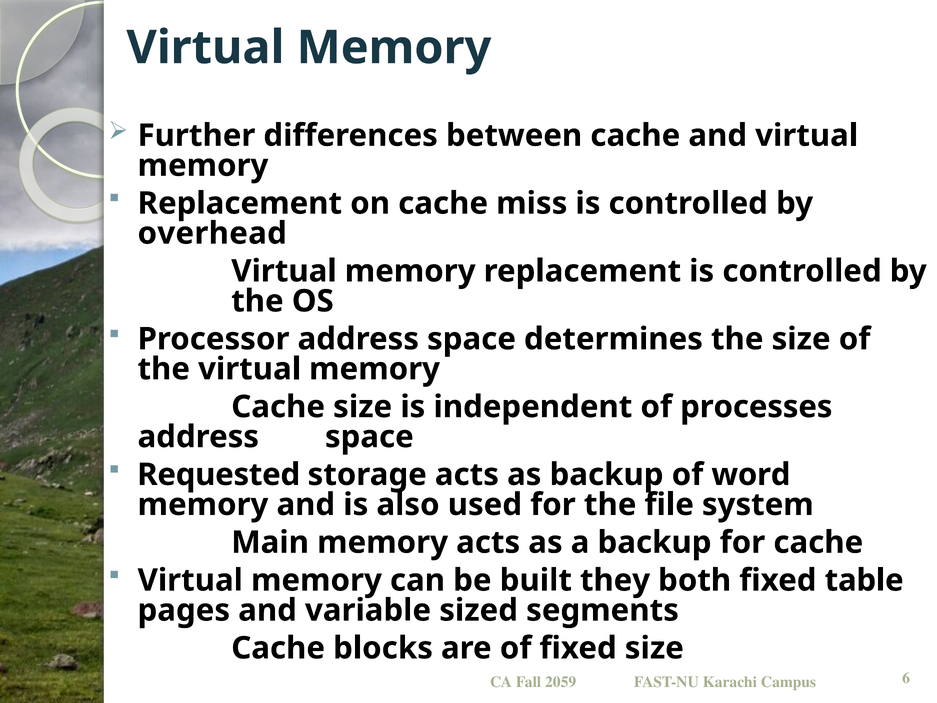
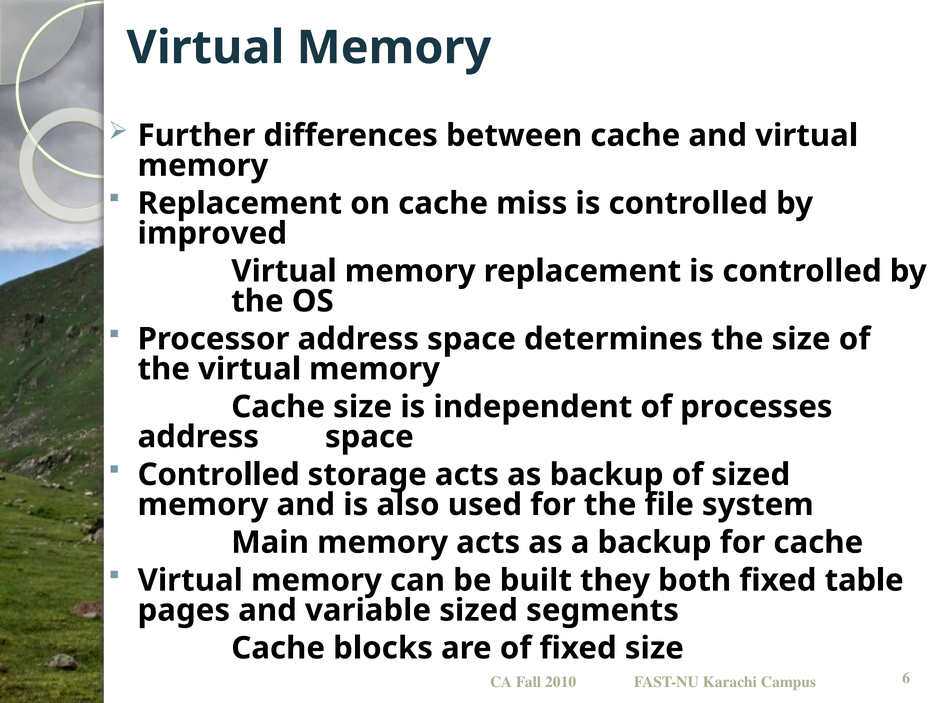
overhead: overhead -> improved (212, 233)
Requested: Requested -> Controlled (219, 474)
of word: word -> sized (751, 474)
2059: 2059 -> 2010 (561, 682)
